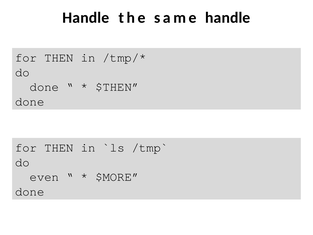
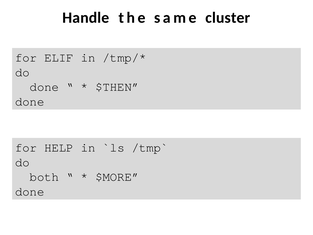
same handle: handle -> cluster (228, 18)
THEN: THEN -> ELIF (59, 58)
THEN: THEN -> HELP (59, 147)
even: even -> both (44, 177)
